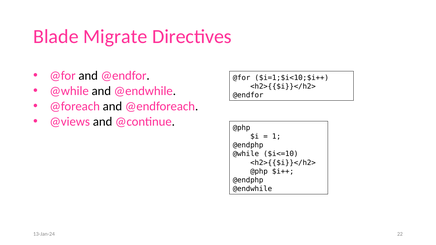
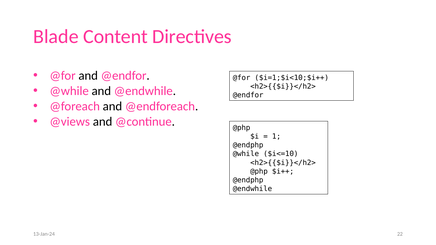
Migrate: Migrate -> Content (115, 37)
